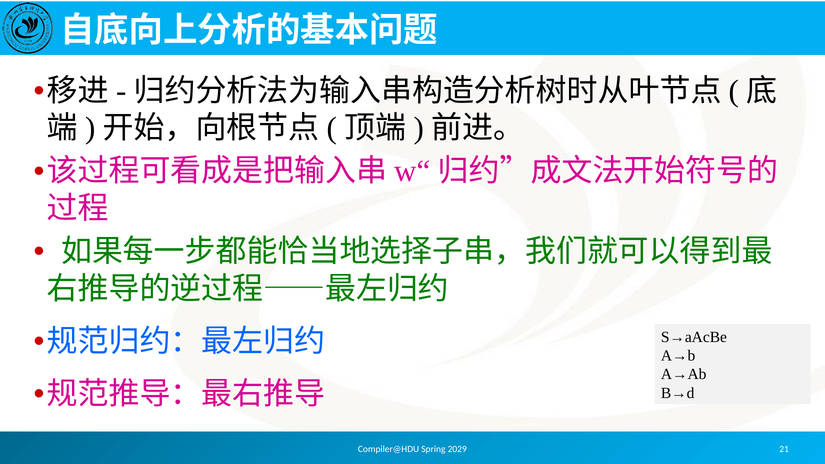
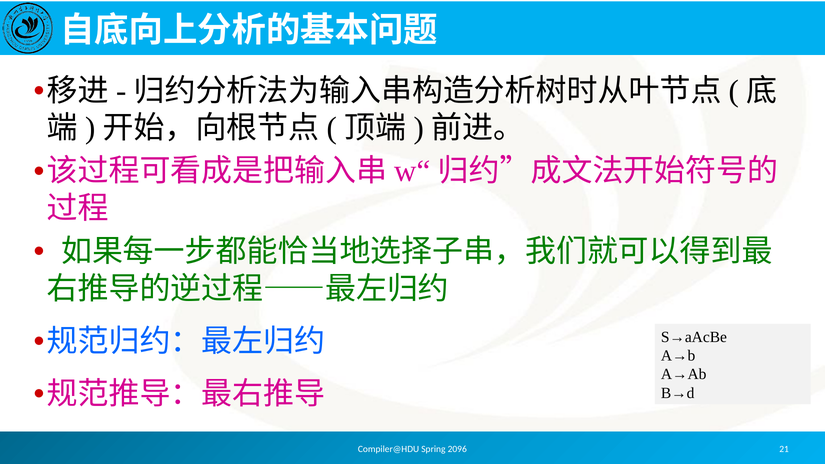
2029: 2029 -> 2096 (457, 449)
